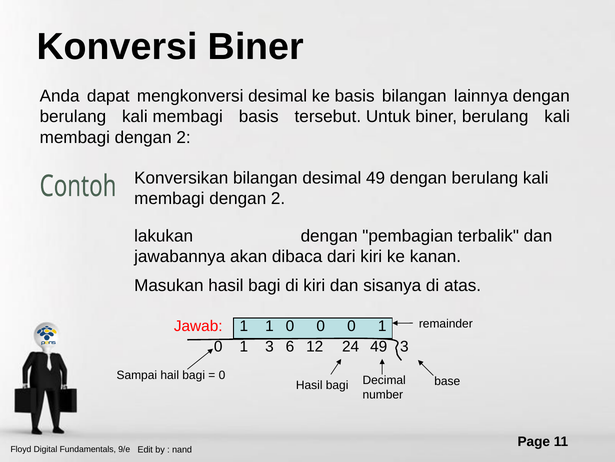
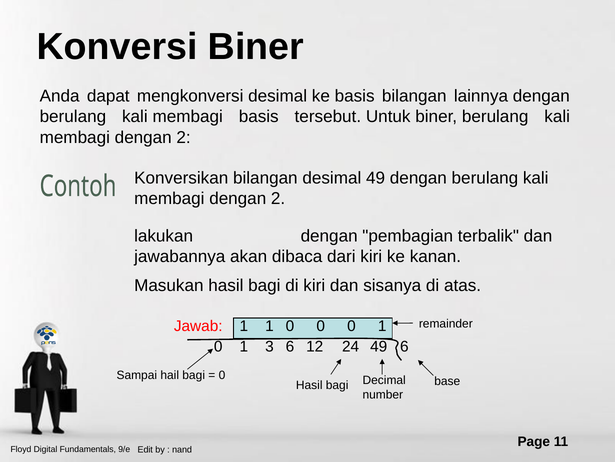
49 3: 3 -> 6 (404, 346)
